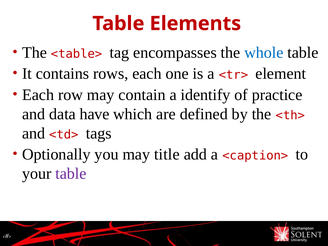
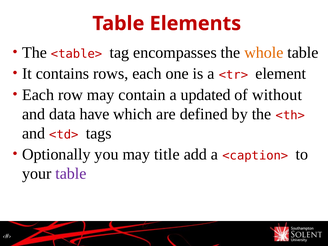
whole colour: blue -> orange (264, 53)
identify: identify -> updated (206, 95)
practice: practice -> without (277, 95)
